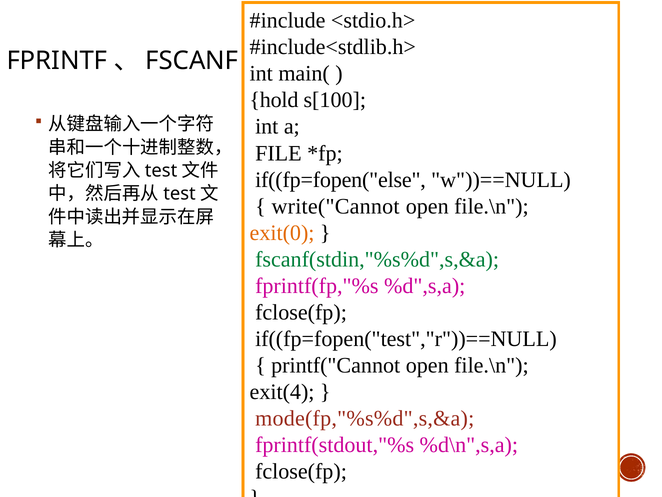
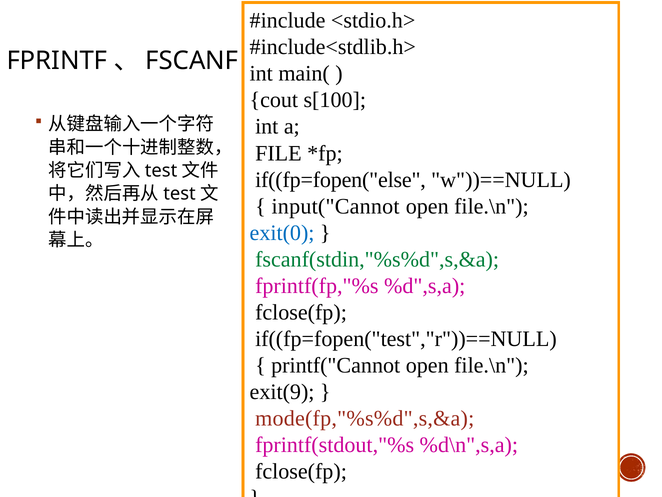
hold: hold -> cout (274, 100)
write("Cannot: write("Cannot -> input("Cannot (336, 206)
exit(0 colour: orange -> blue (282, 232)
exit(4: exit(4 -> exit(9 (282, 391)
